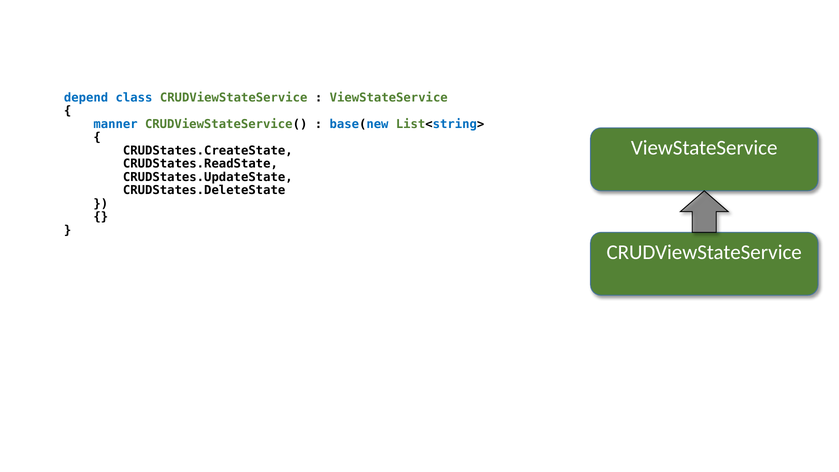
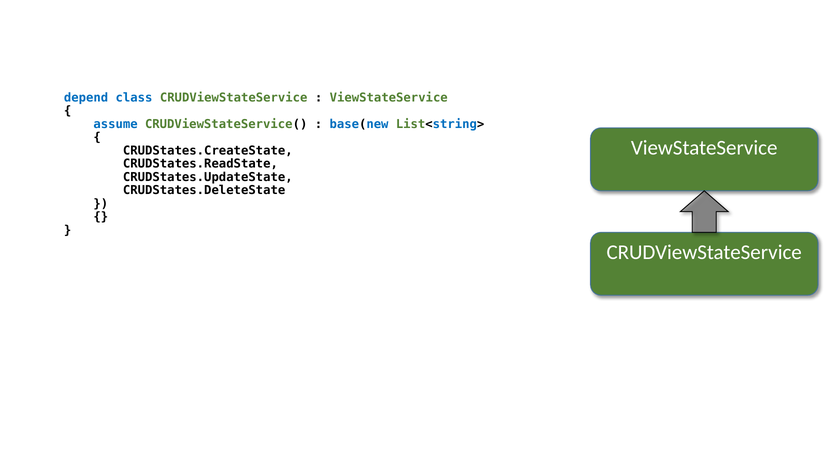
manner: manner -> assume (116, 124)
